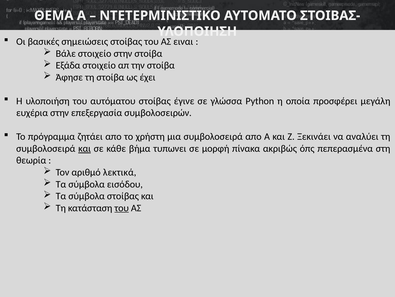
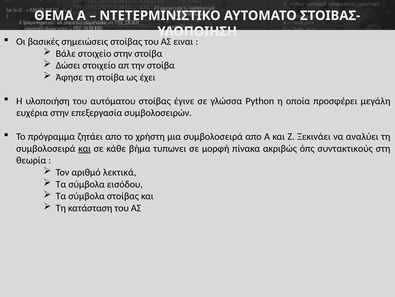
Εξάδα: Εξάδα -> Δώσει (68, 65)
πεπερασμένα: πεπερασμένα -> συντακτικούς (345, 148)
του underline: present -> none (122, 207)
